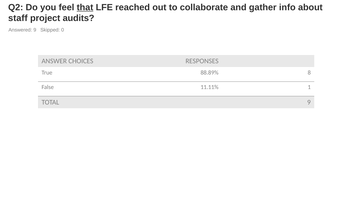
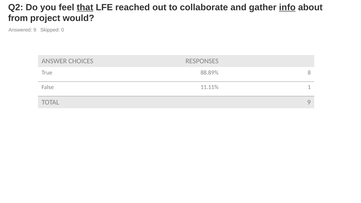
info underline: none -> present (287, 7)
staff: staff -> from (18, 18)
audits: audits -> would (79, 18)
